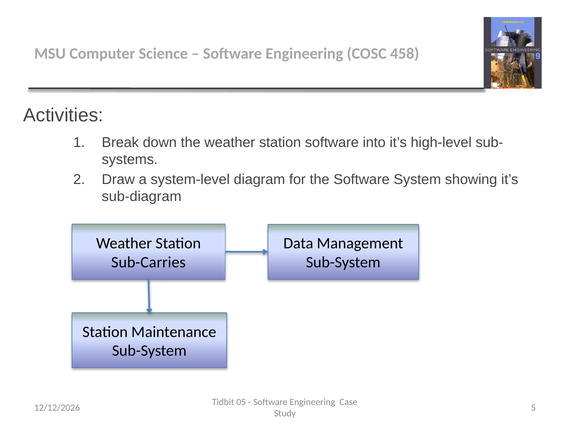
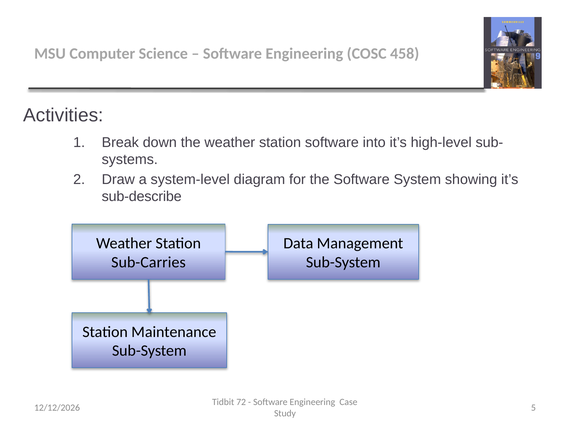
sub-diagram: sub-diagram -> sub-describe (142, 197)
05: 05 -> 72 (241, 403)
